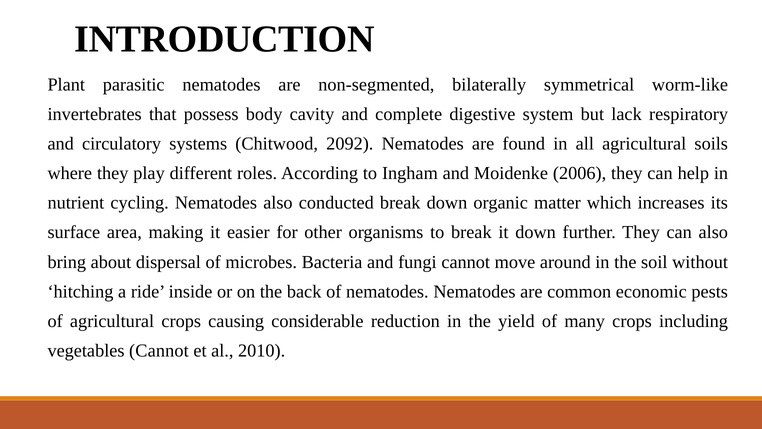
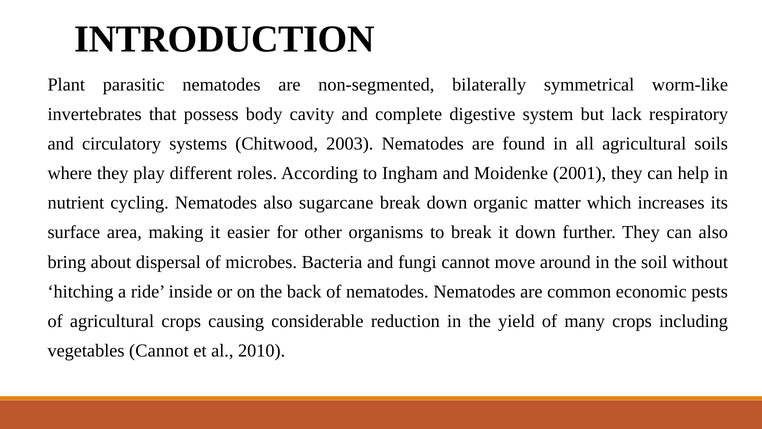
2092: 2092 -> 2003 (350, 144)
2006: 2006 -> 2001 (580, 173)
conducted: conducted -> sugarcane (336, 203)
